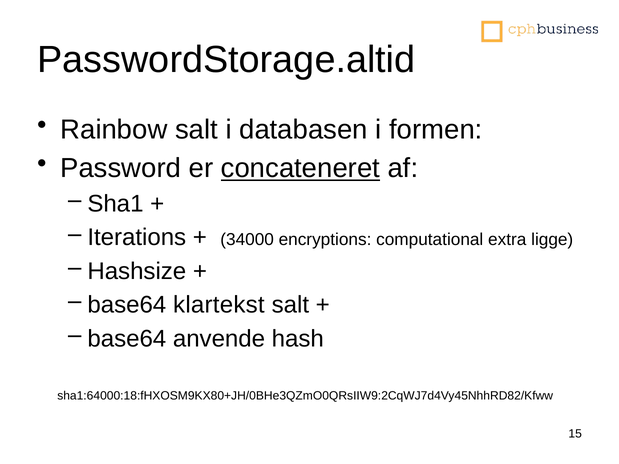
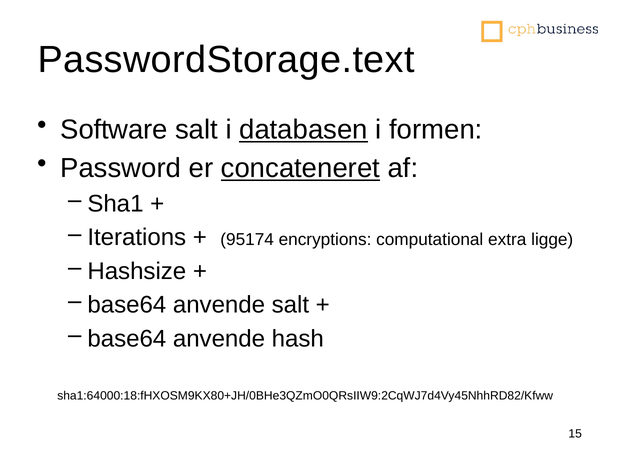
PasswordStorage.altid: PasswordStorage.altid -> PasswordStorage.text (226, 60)
Rainbow: Rainbow -> Software (114, 130)
databasen underline: none -> present (304, 130)
34000: 34000 -> 95174 (247, 240)
klartekst: klartekst -> anvende (219, 305)
